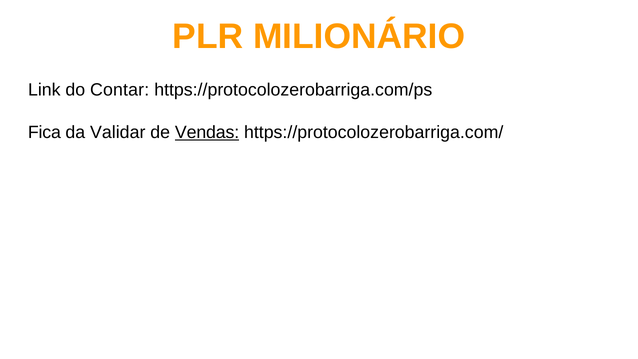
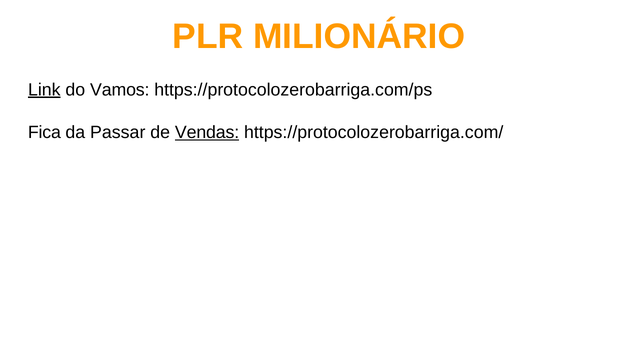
Link underline: none -> present (44, 90)
Contar: Contar -> Vamos (120, 90)
Validar: Validar -> Passar (118, 132)
